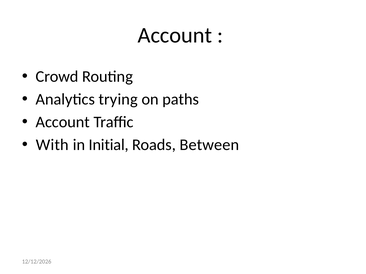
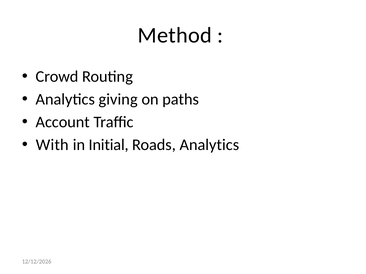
Account: Account -> Method (175, 35)
trying: trying -> giving (118, 100)
Roads Between: Between -> Analytics (209, 145)
